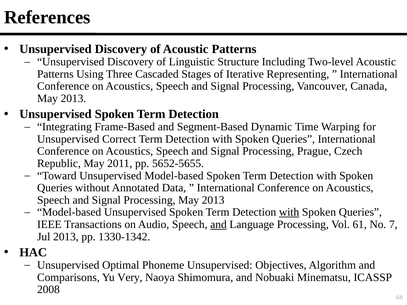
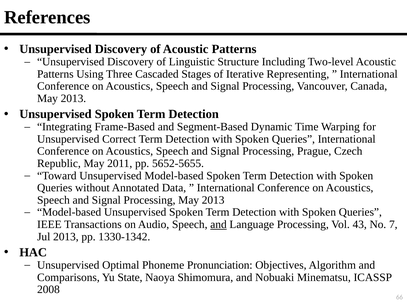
with underline: present -> none (289, 212)
61: 61 -> 43 (360, 225)
Phoneme Unsupervised: Unsupervised -> Pronunciation (220, 265)
Very: Very -> State (130, 278)
